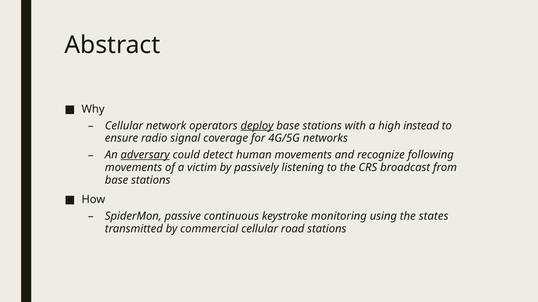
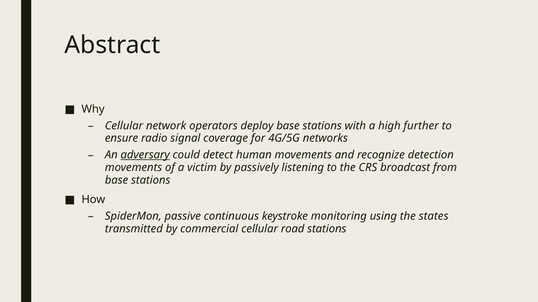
deploy underline: present -> none (257, 126)
instead: instead -> further (421, 126)
following: following -> detection (431, 155)
